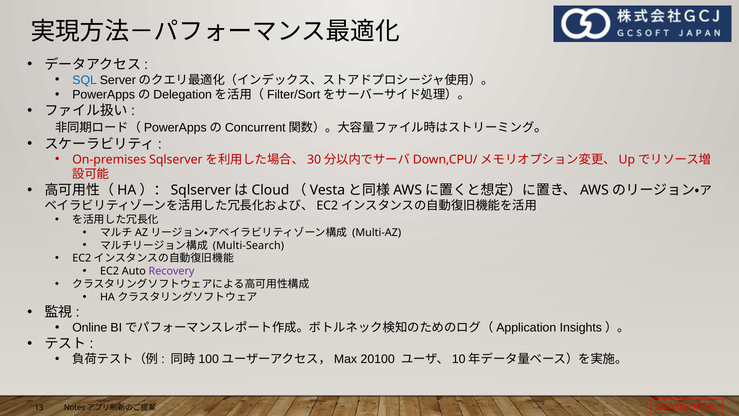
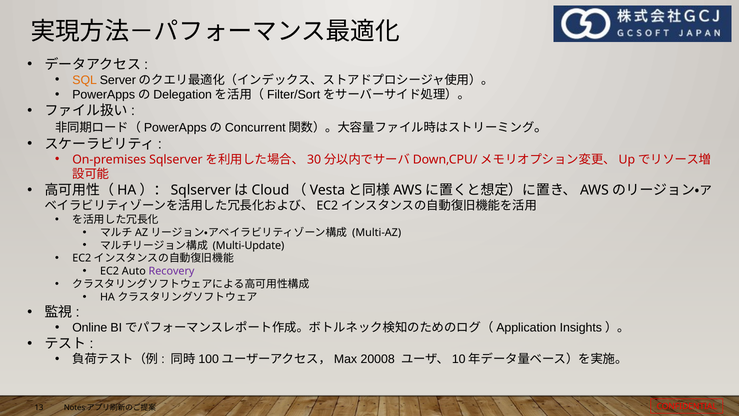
SQL colour: blue -> orange (85, 80)
Multi-Search: Multi-Search -> Multi-Update (249, 245)
20100: 20100 -> 20008 (378, 359)
